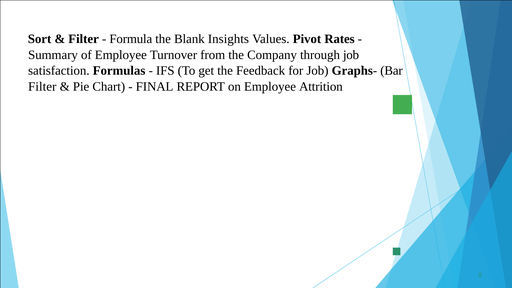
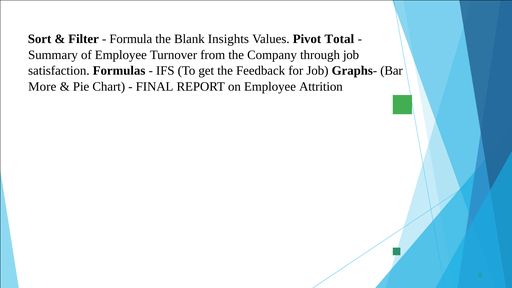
Rates: Rates -> Total (339, 39)
Filter: Filter -> More (42, 86)
